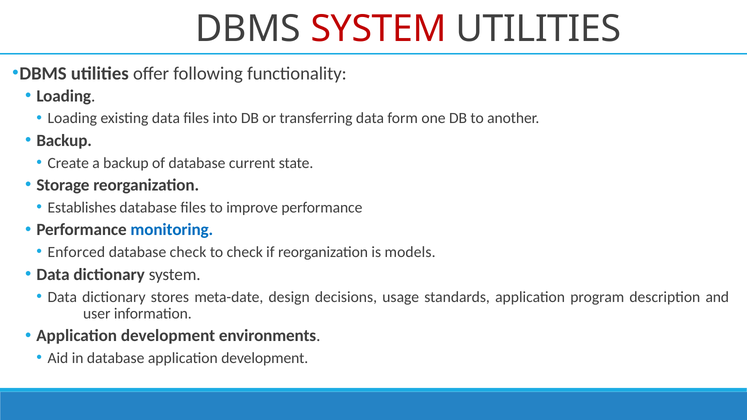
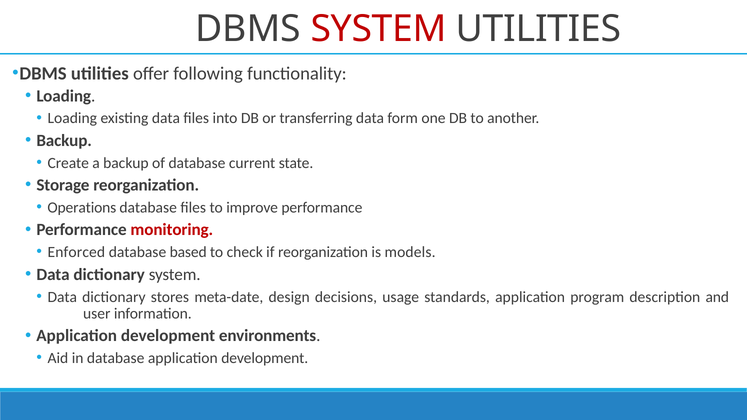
Establishes: Establishes -> Operations (82, 208)
monitoring colour: blue -> red (172, 230)
database check: check -> based (188, 252)
